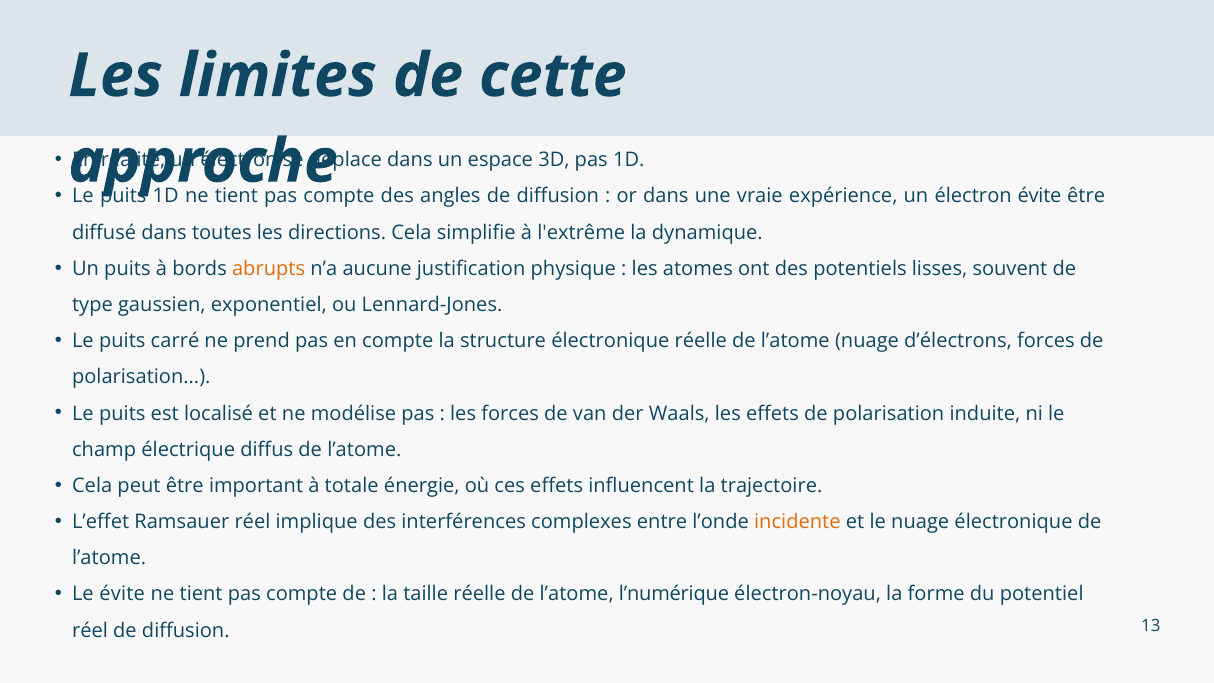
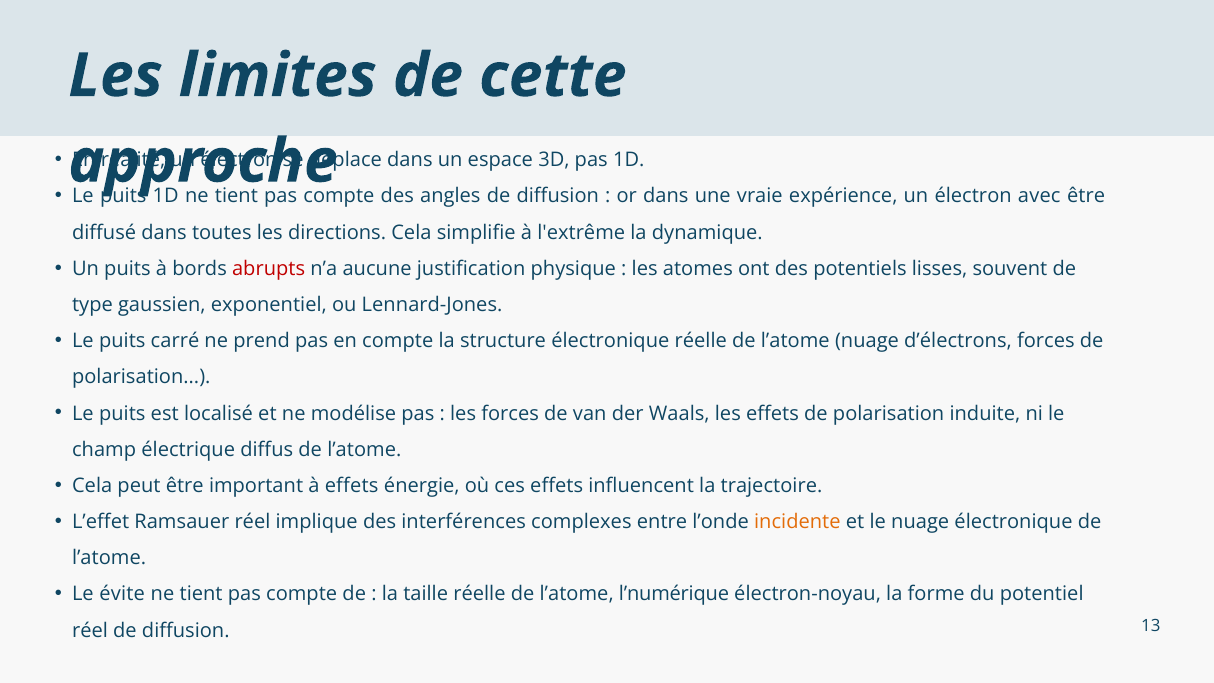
électron évite: évite -> avec (1039, 196)
abrupts colour: orange -> red (269, 269)
à totale: totale -> effets (352, 486)
